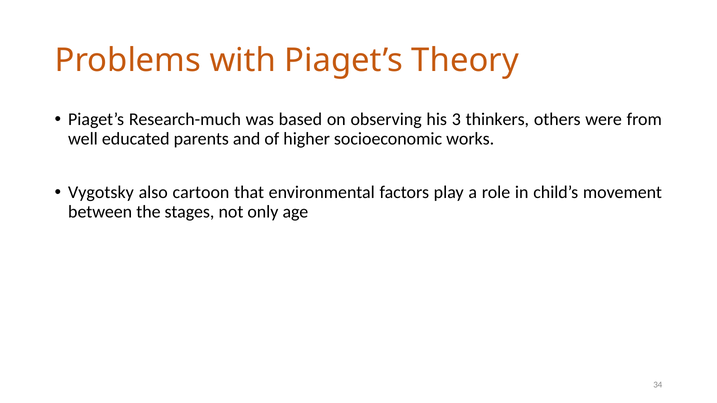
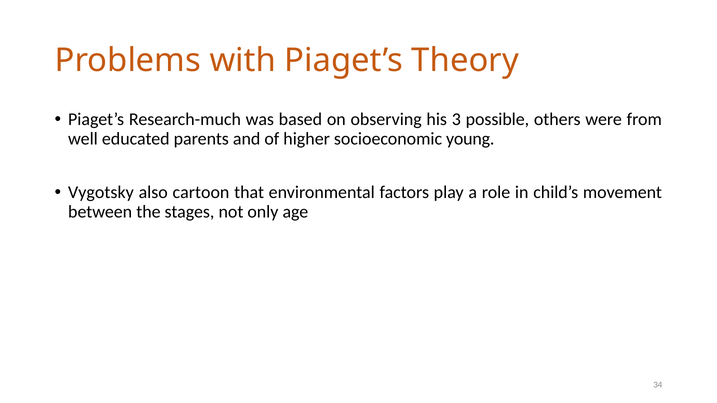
thinkers: thinkers -> possible (497, 120)
works: works -> young (470, 139)
